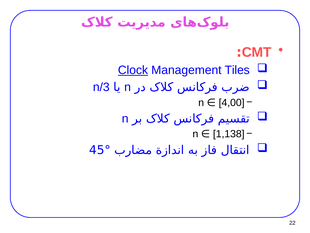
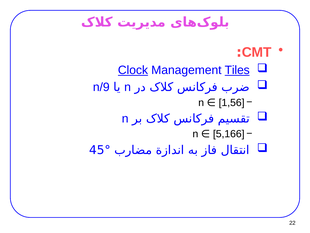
Tiles underline: none -> present (237, 70)
n/3: n/3 -> n/9 (101, 87)
4,00: 4,00 -> 1,56 (232, 102)
1,138: 1,138 -> 5,166 (229, 134)
